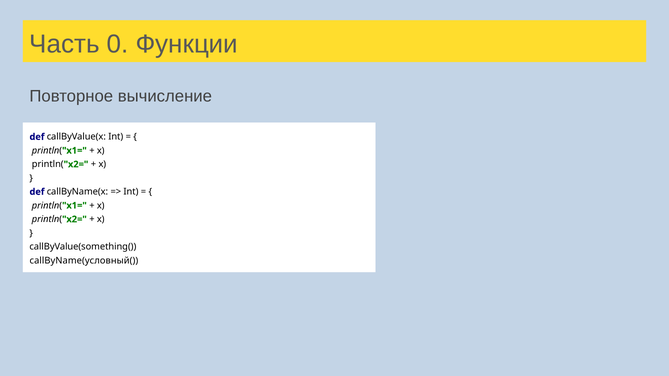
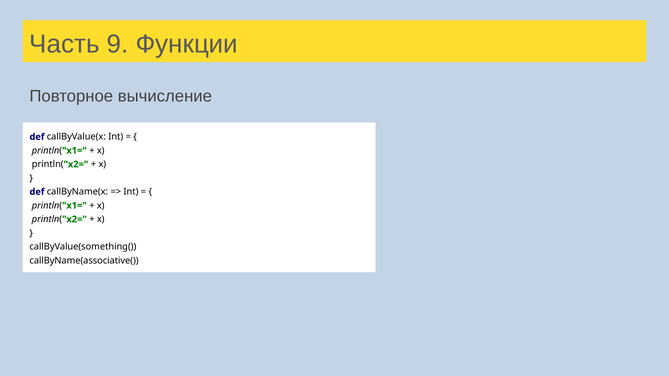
0: 0 -> 9 (118, 44)
callByName(условный(: callByName(условный( -> callByName(associative( (84, 261)
